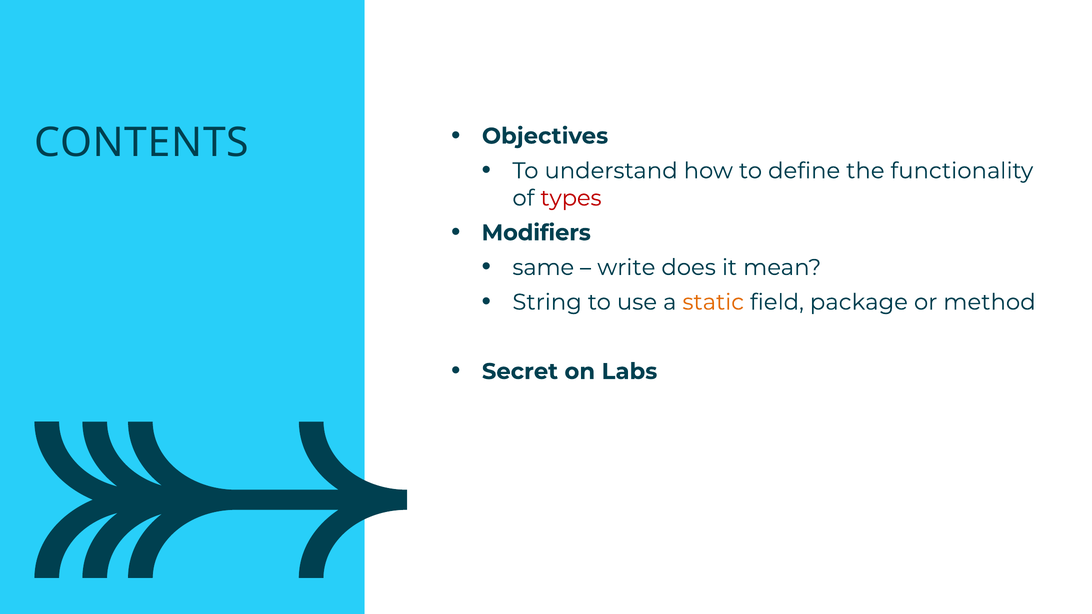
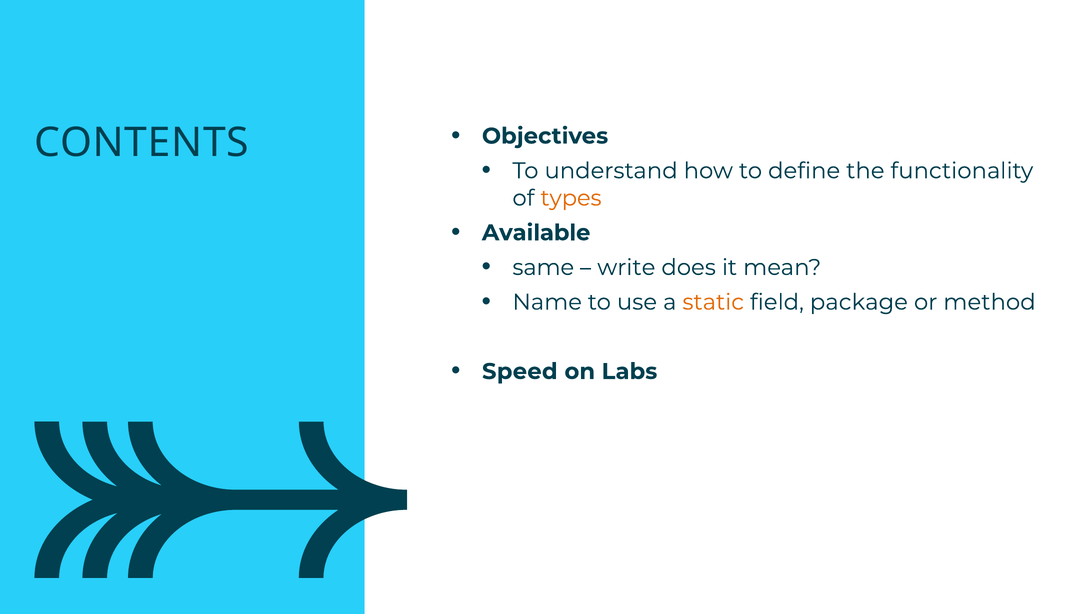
types colour: red -> orange (571, 198)
Modifiers: Modifiers -> Available (536, 233)
String: String -> Name (547, 302)
Secret: Secret -> Speed (520, 372)
